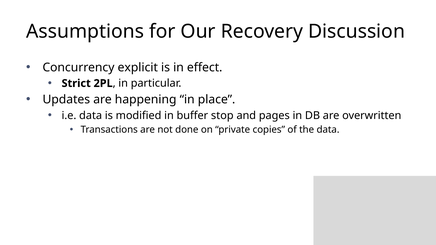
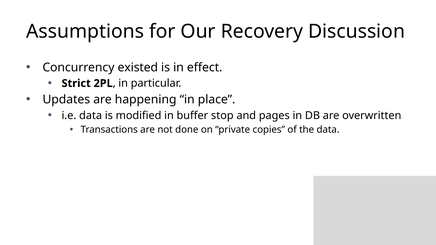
explicit: explicit -> existed (138, 68)
